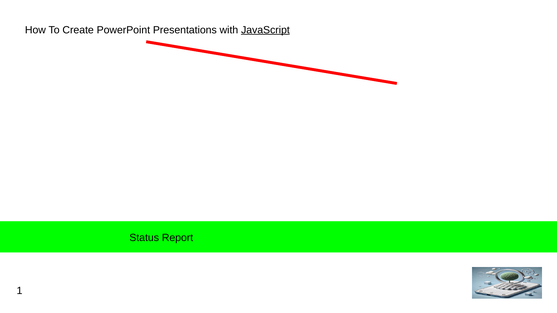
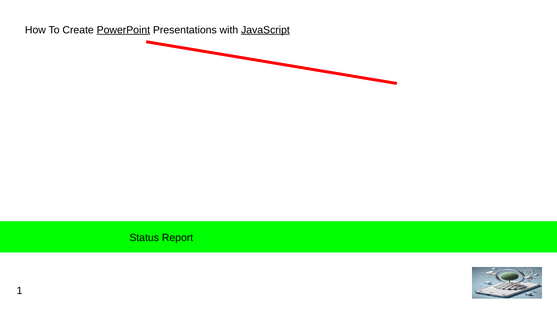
PowerPoint underline: none -> present (123, 30)
